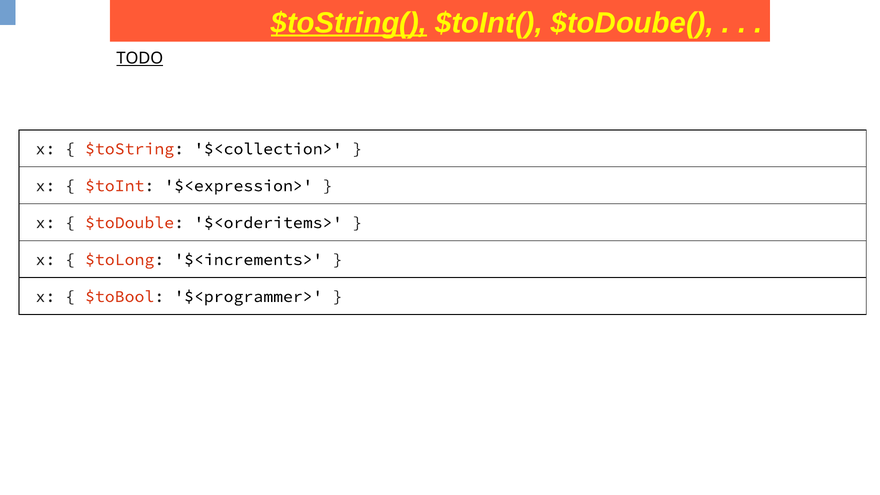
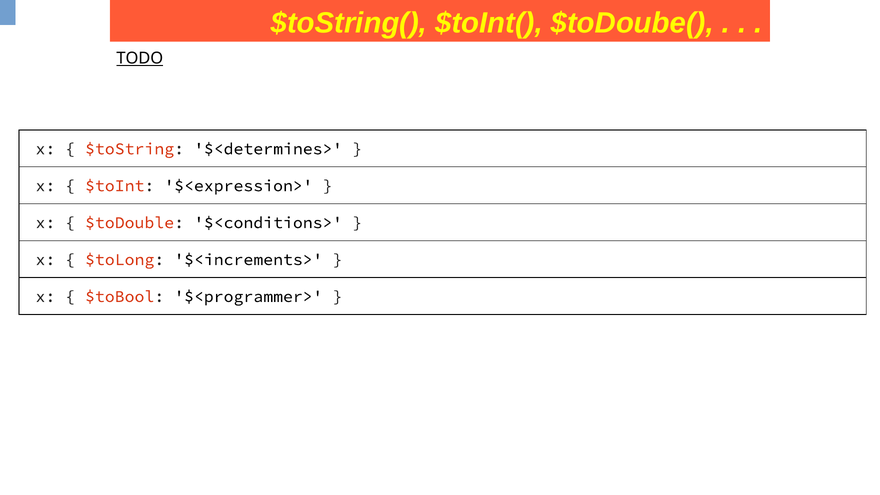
$toString( underline: present -> none (349, 23)
$<collection>: $<collection> -> $<determines> (268, 149)
$<orderitems>: $<orderitems> -> $<conditions> (268, 223)
